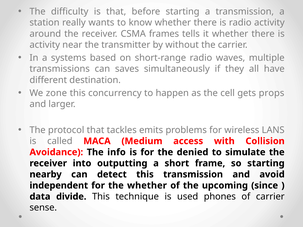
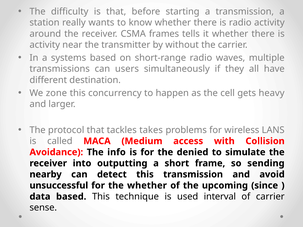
saves: saves -> users (127, 69)
props: props -> heavy (272, 93)
emits: emits -> takes (151, 130)
so starting: starting -> sending (266, 163)
independent: independent -> unsuccessful (59, 186)
data divide: divide -> based (71, 197)
phones: phones -> interval (220, 197)
